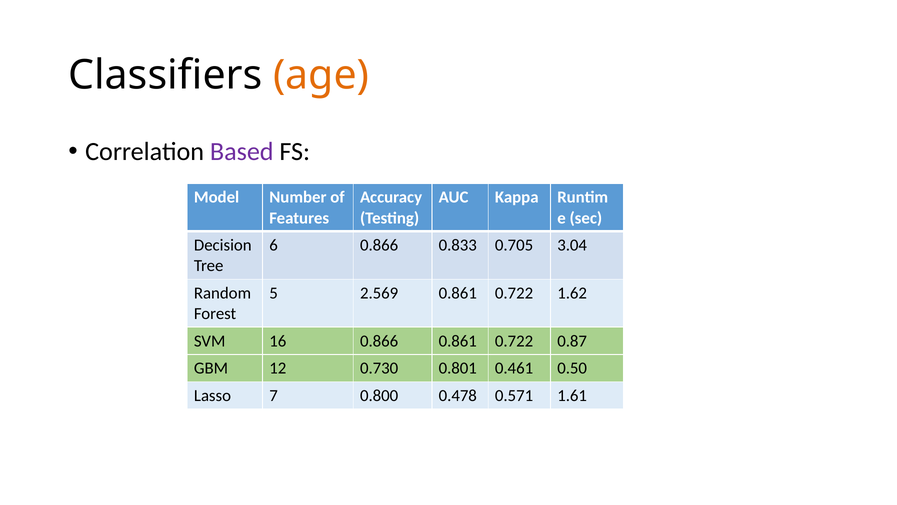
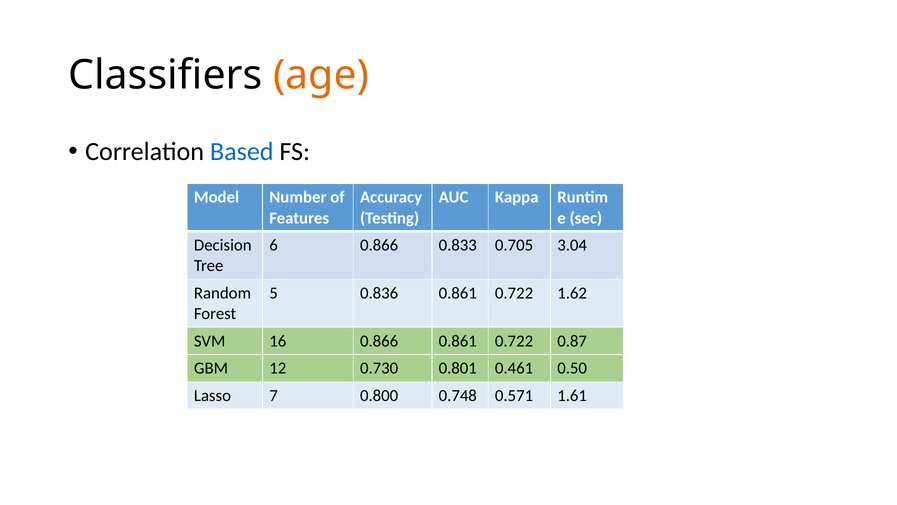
Based colour: purple -> blue (242, 152)
2.569: 2.569 -> 0.836 (379, 293)
0.478: 0.478 -> 0.748 (458, 395)
